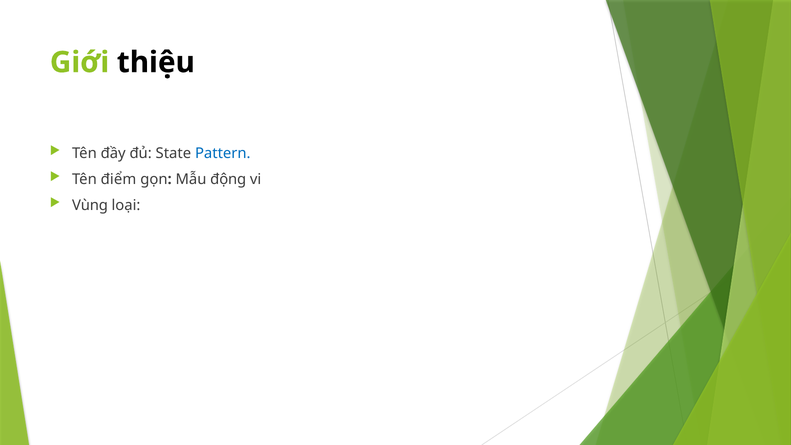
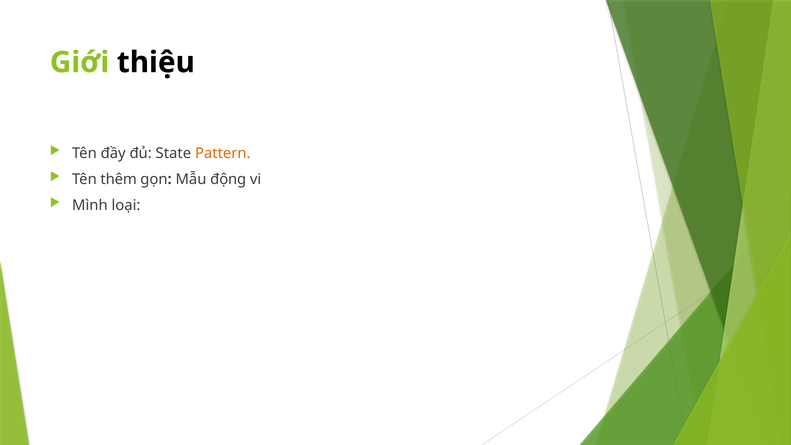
Pattern colour: blue -> orange (223, 153)
điểm: điểm -> thêm (119, 179)
Vùng: Vùng -> Mình (90, 205)
